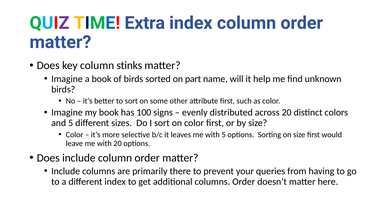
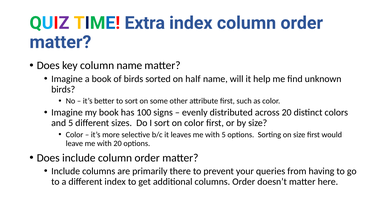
column stinks: stinks -> name (129, 65)
part: part -> half (193, 79)
